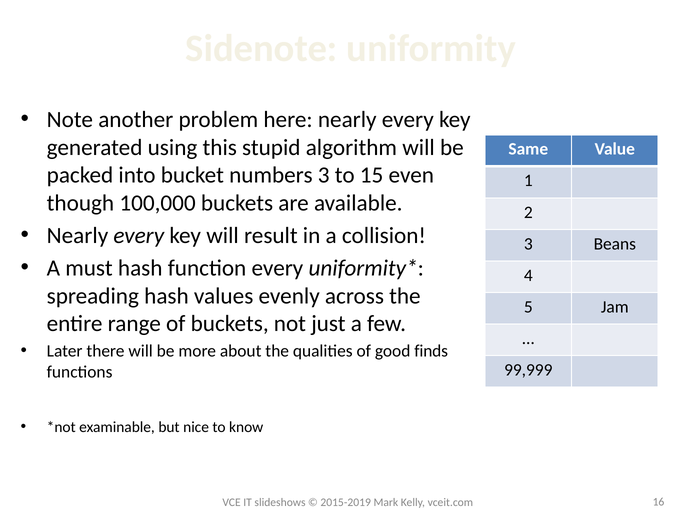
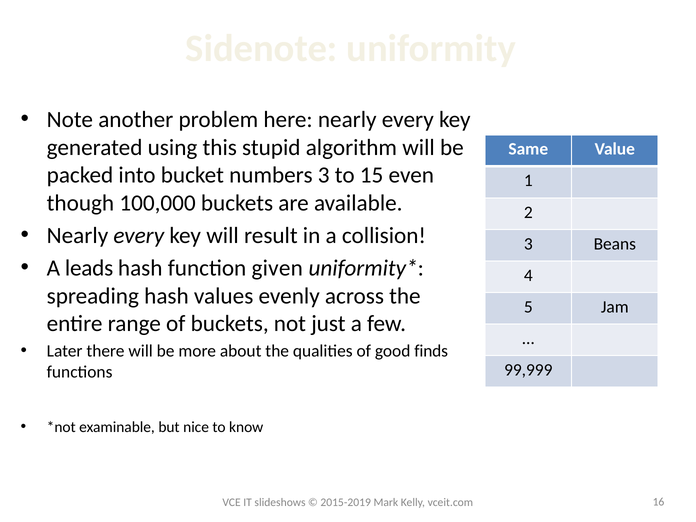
must: must -> leads (89, 268)
function every: every -> given (277, 268)
